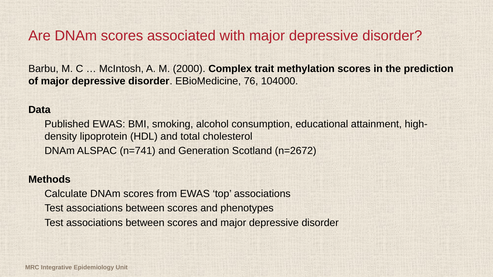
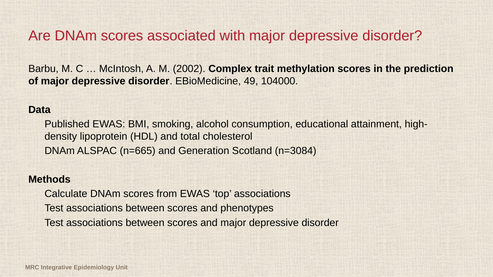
2000: 2000 -> 2002 (189, 69)
76: 76 -> 49 (251, 81)
n=741: n=741 -> n=665 (138, 151)
n=2672: n=2672 -> n=3084 (296, 151)
